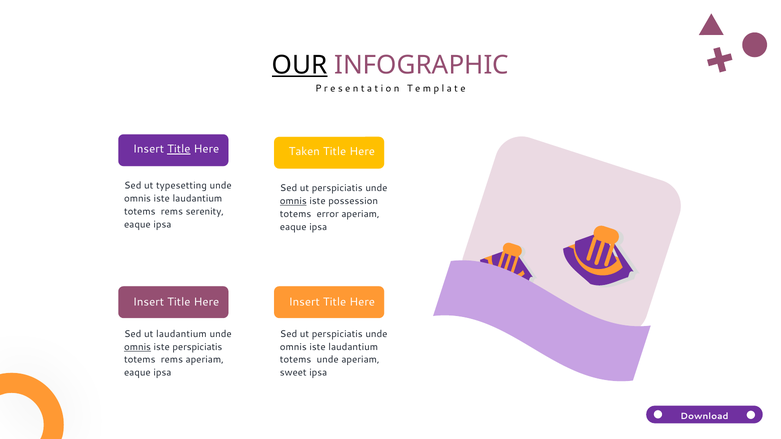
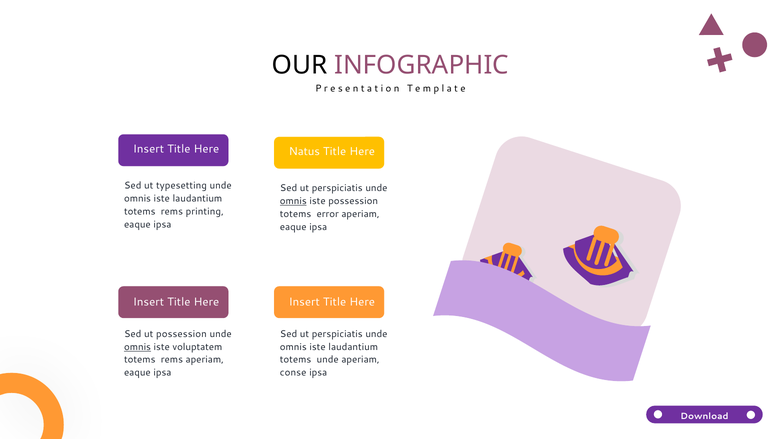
OUR underline: present -> none (300, 65)
Title underline: present -> none (179, 149)
Taken: Taken -> Natus (304, 152)
serenity: serenity -> printing (205, 212)
ut laudantium: laudantium -> possession (181, 334)
iste perspiciatis: perspiciatis -> voluptatem (197, 347)
sweet: sweet -> conse (293, 373)
